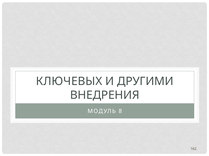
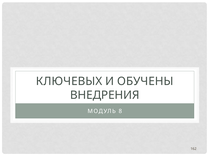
ДРУГИМИ: ДРУГИМИ -> ОБУЧЕНЫ (145, 82)
